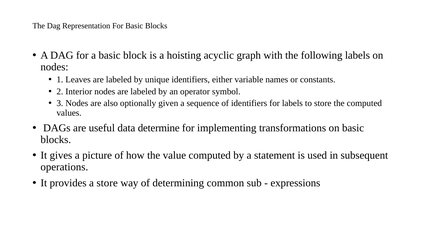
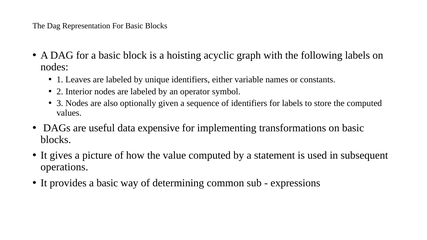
determine: determine -> expensive (159, 128)
provides a store: store -> basic (107, 183)
